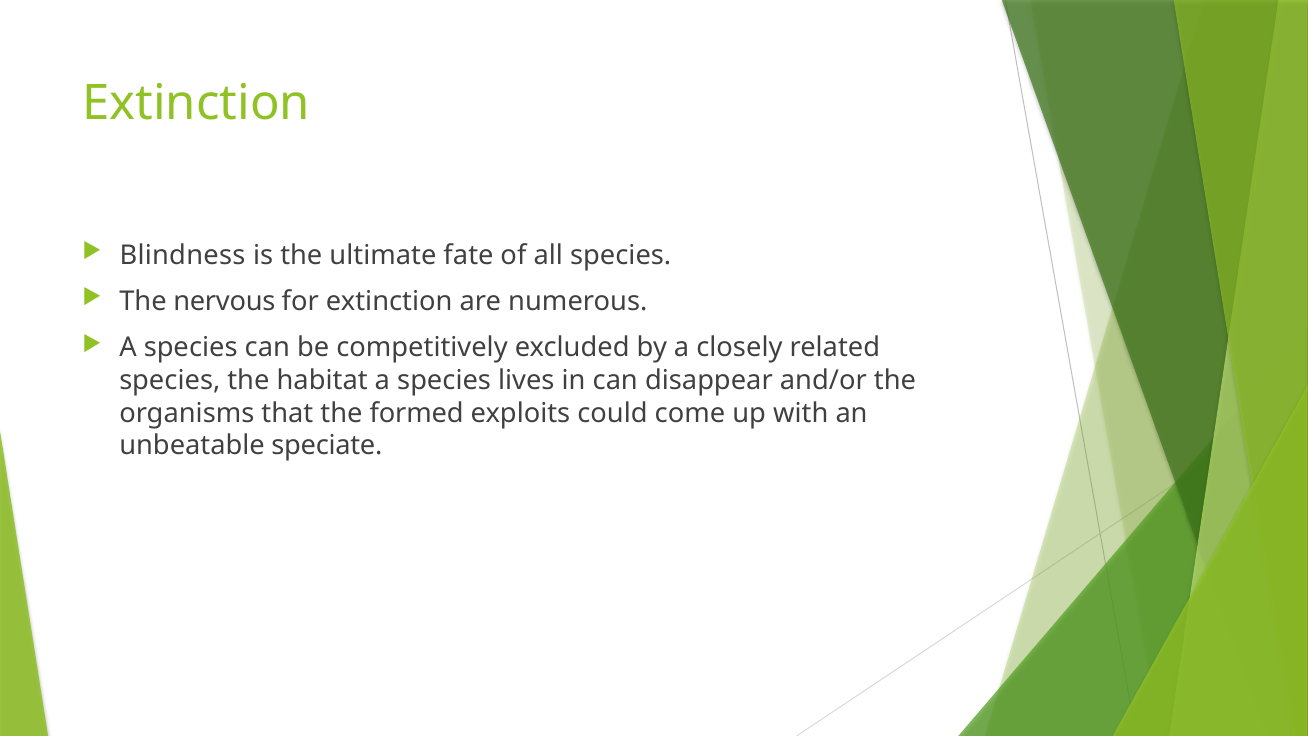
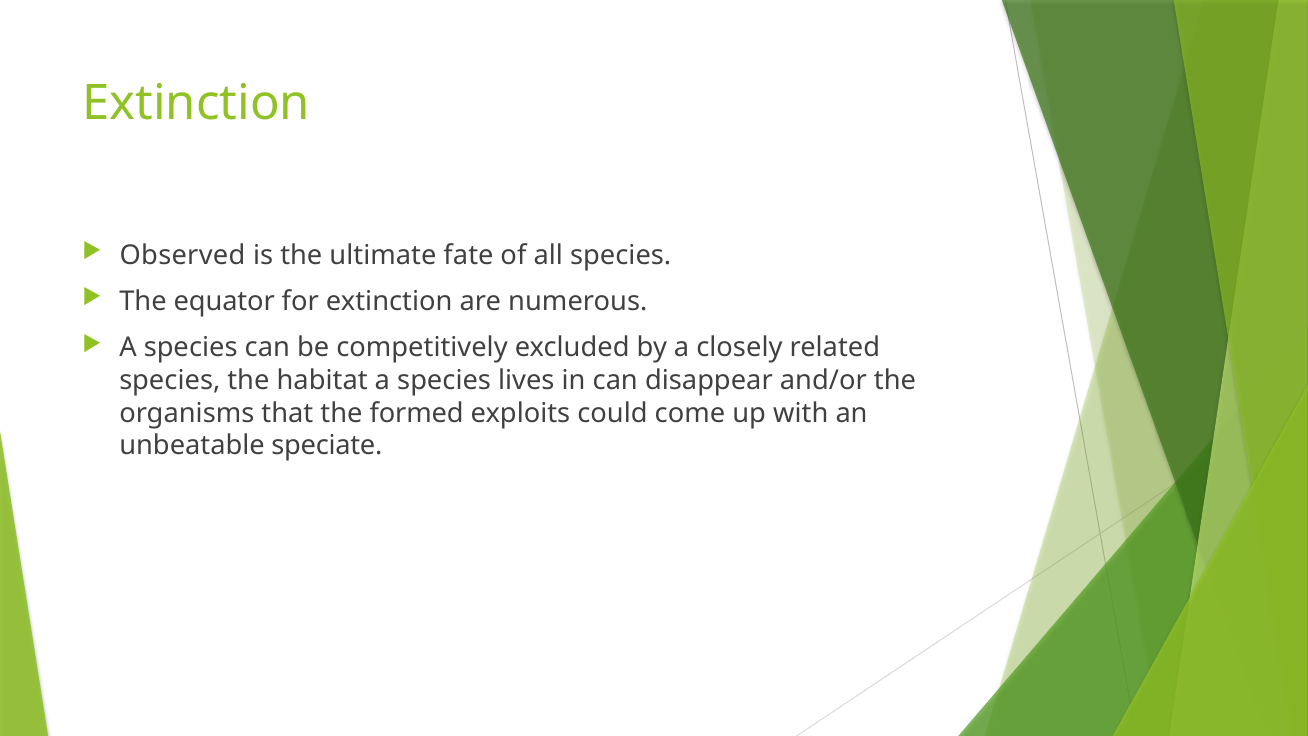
Blindness: Blindness -> Observed (182, 255)
nervous: nervous -> equator (224, 301)
